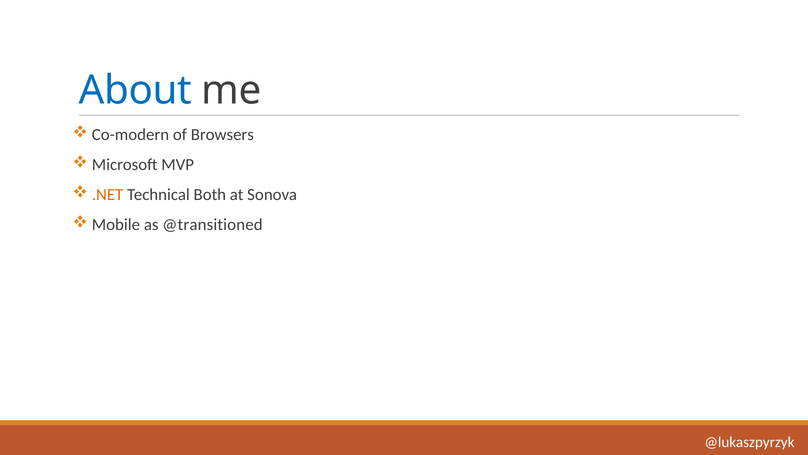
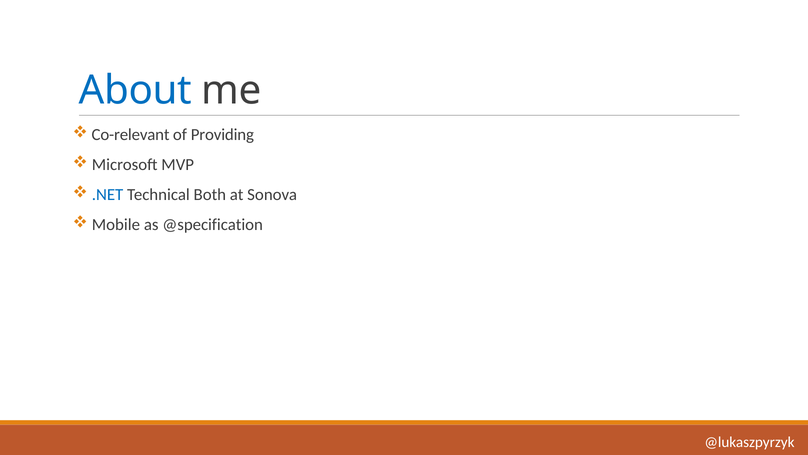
Co-modern: Co-modern -> Co-relevant (131, 134)
Browsers: Browsers -> Providing (222, 134)
.NET colour: orange -> blue (108, 194)
@transitioned: @transitioned -> @specification (213, 224)
